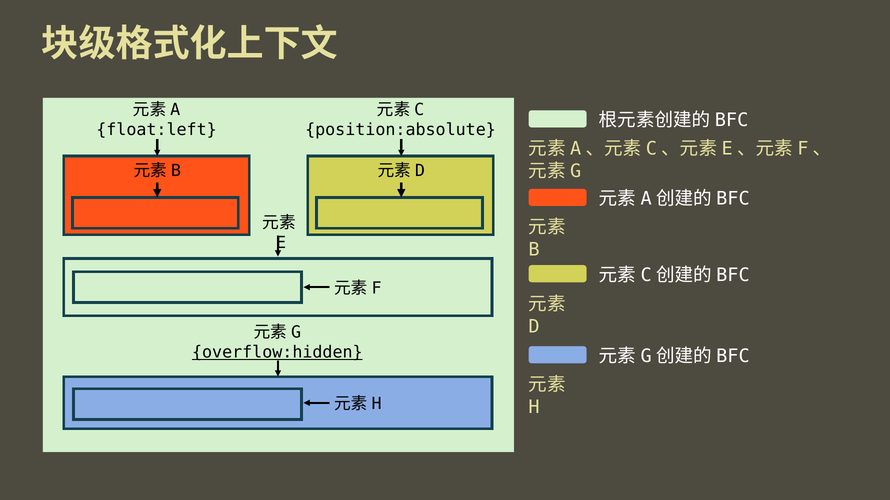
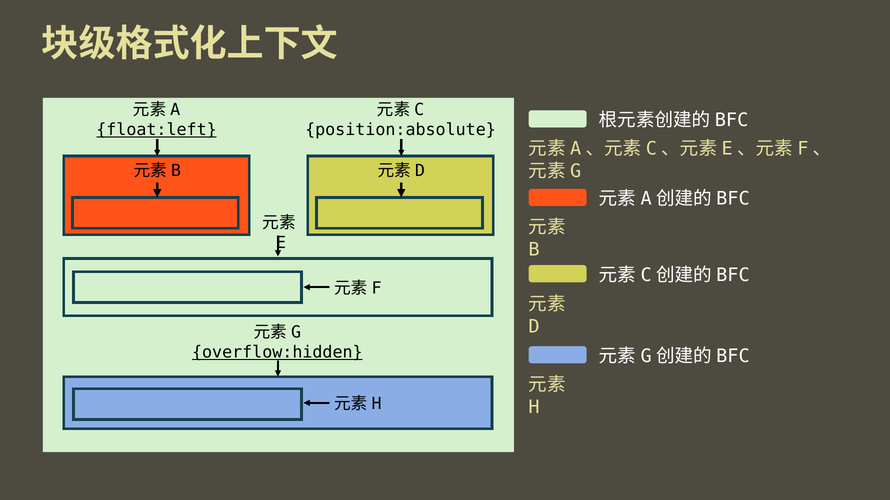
float:left underline: none -> present (156, 130)
